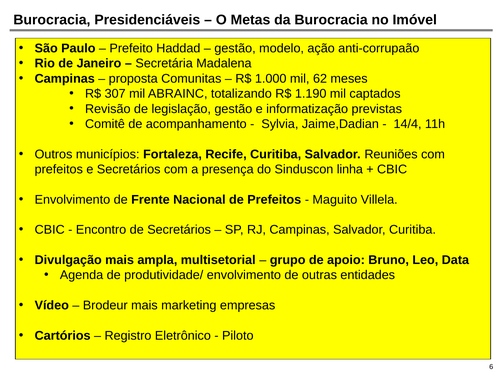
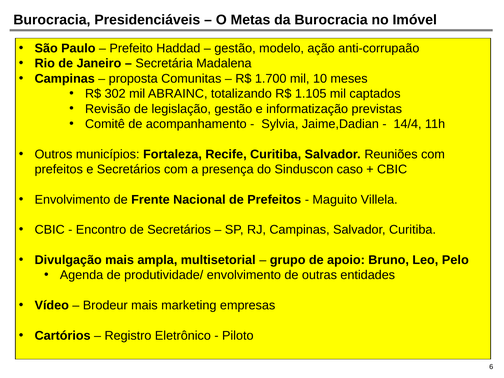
1.000: 1.000 -> 1.700 (271, 79)
62: 62 -> 10 (320, 79)
307: 307 -> 302 (115, 94)
1.190: 1.190 -> 1.105 (311, 94)
linha: linha -> caso (350, 169)
Data: Data -> Pelo (455, 260)
